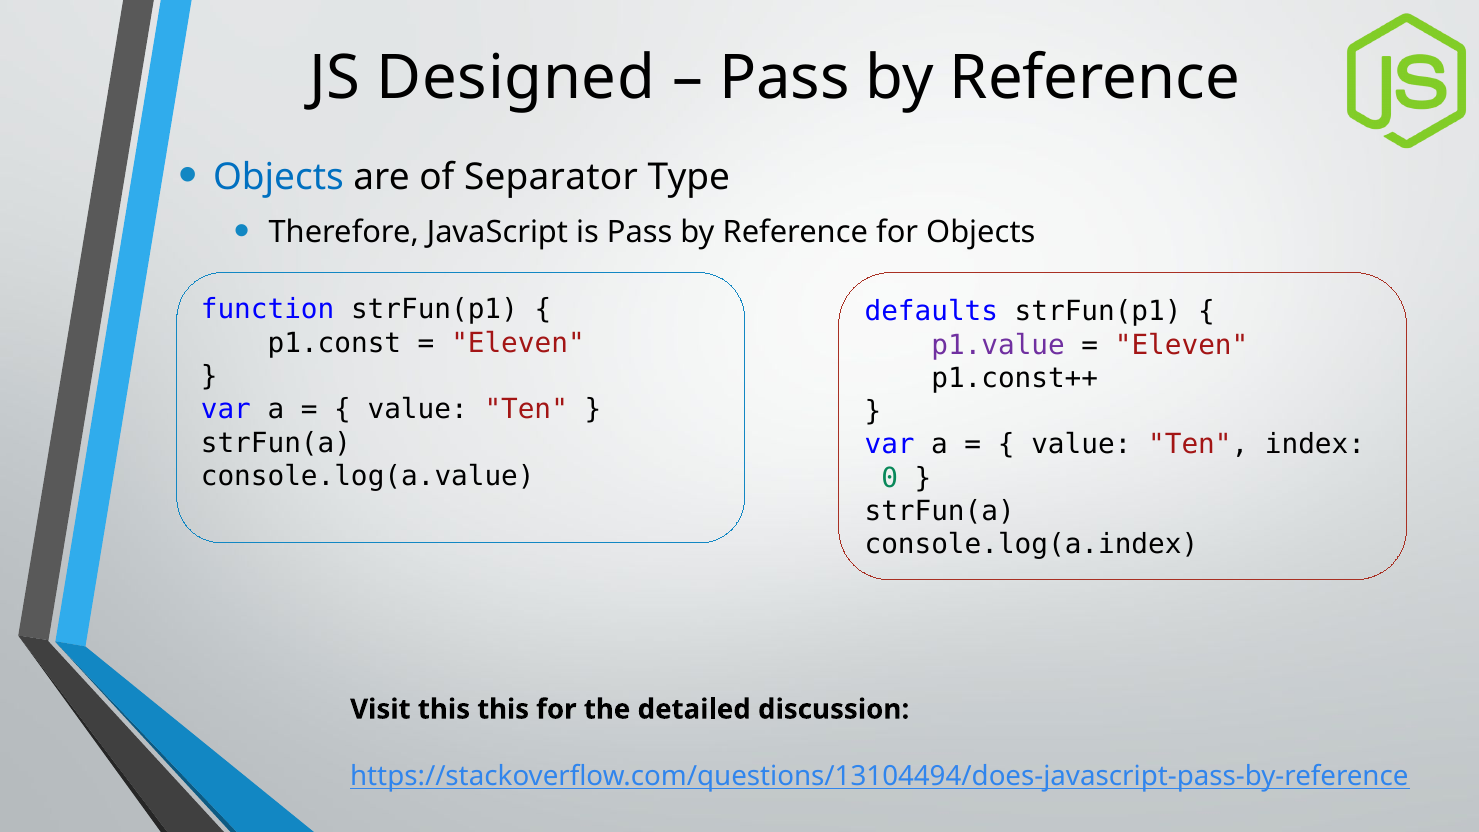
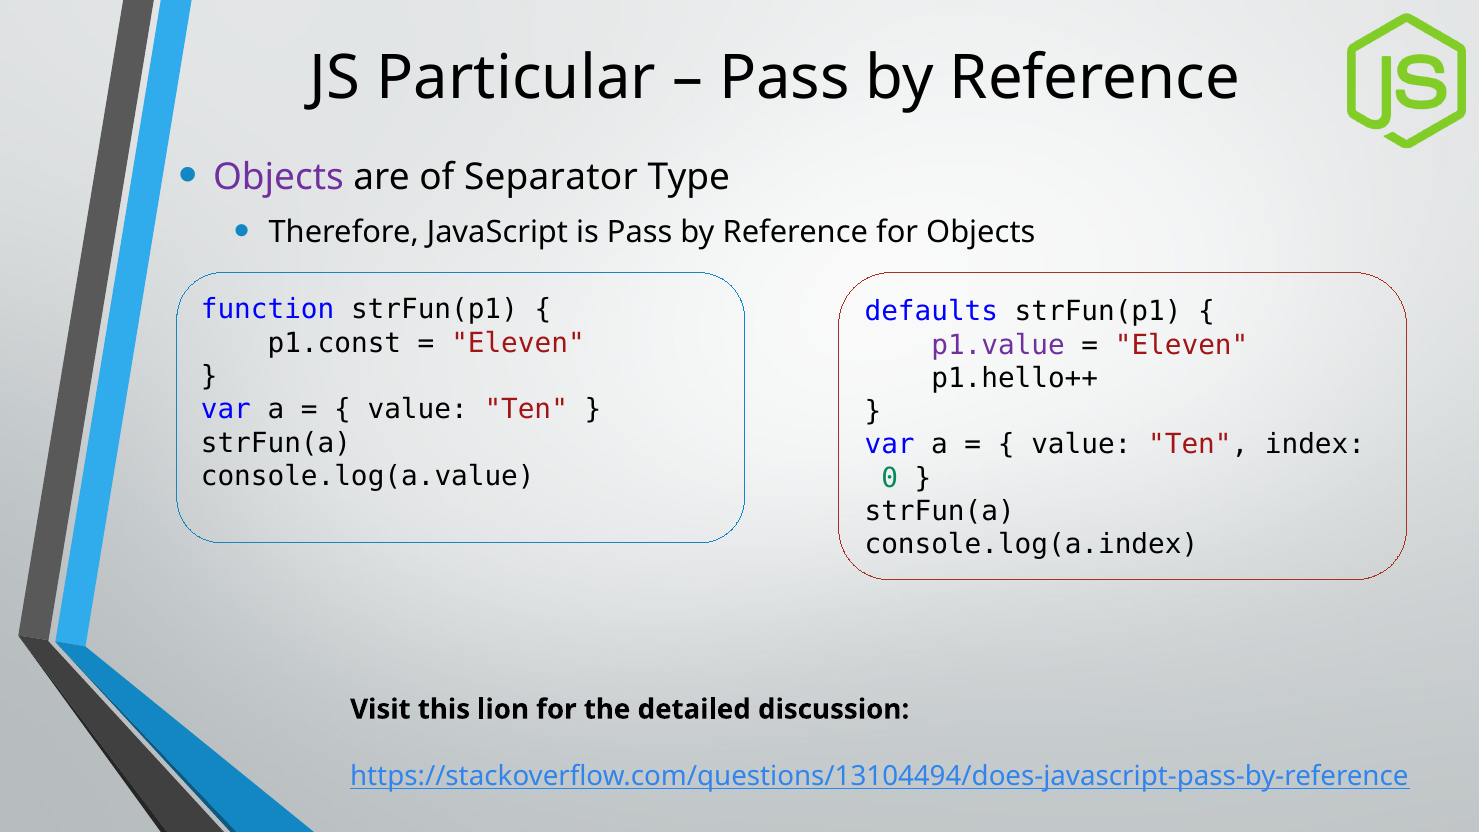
Designed: Designed -> Particular (516, 78)
Objects colour: blue -> purple (278, 177)
p1.const++: p1.const++ -> p1.hello++ (1015, 378)
this this: this -> lion (503, 709)
